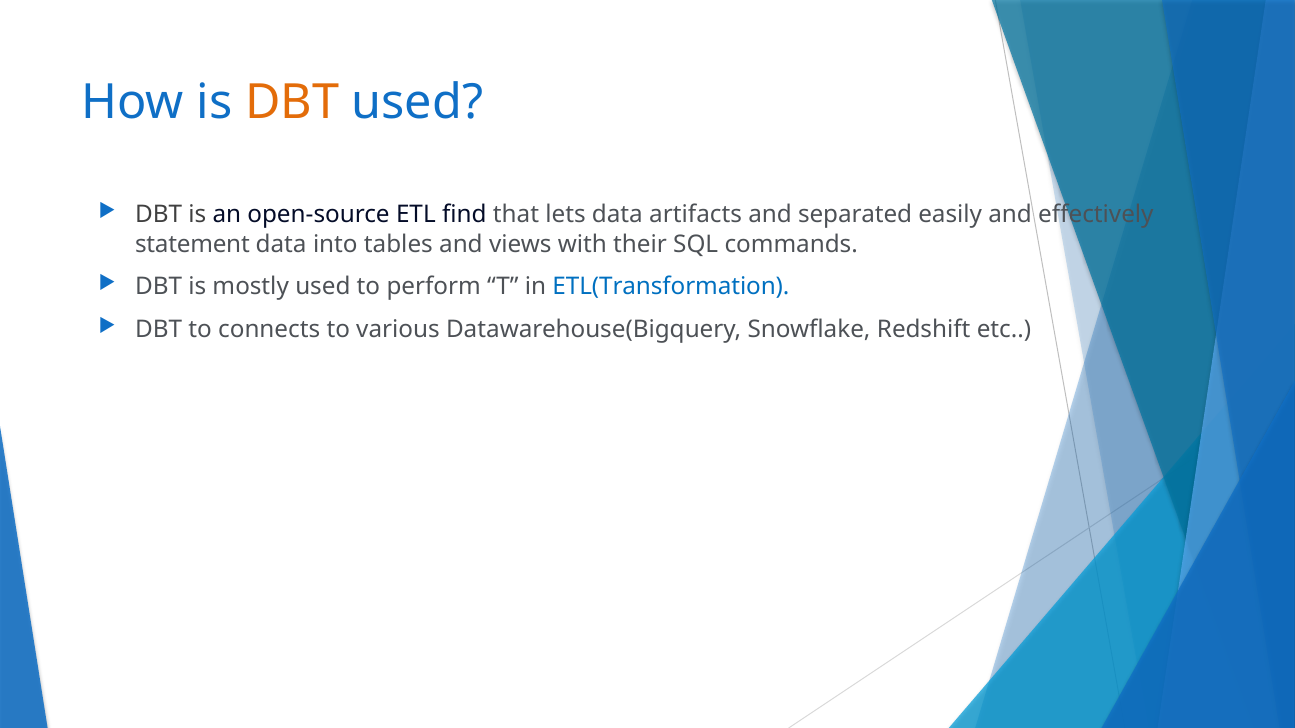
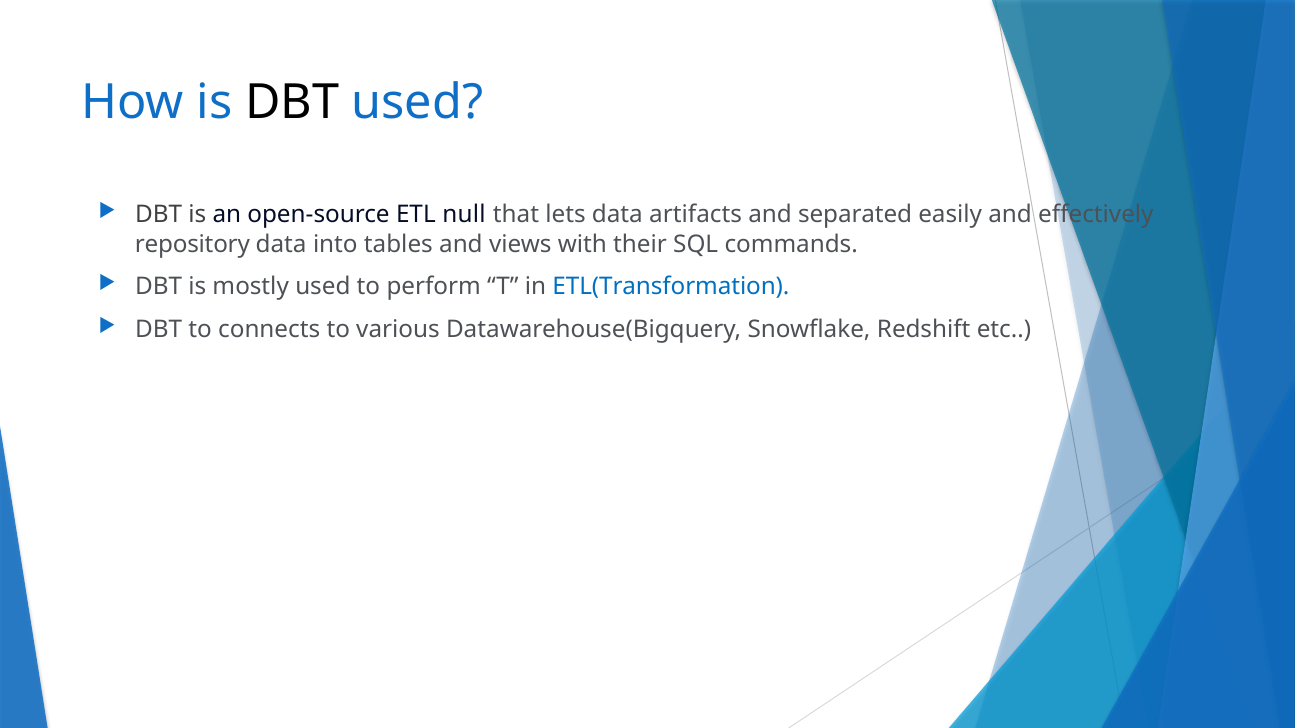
DBT colour: orange -> black (292, 102)
find: find -> null (464, 215)
statement: statement -> repository (192, 244)
